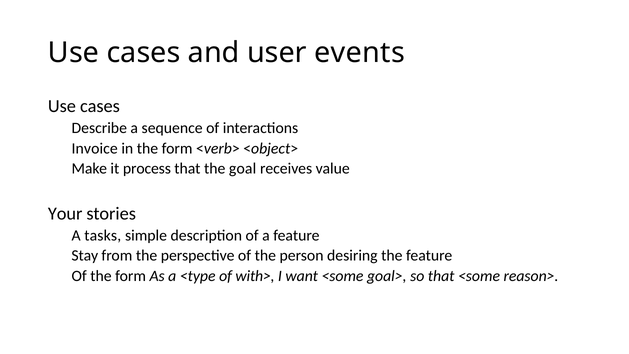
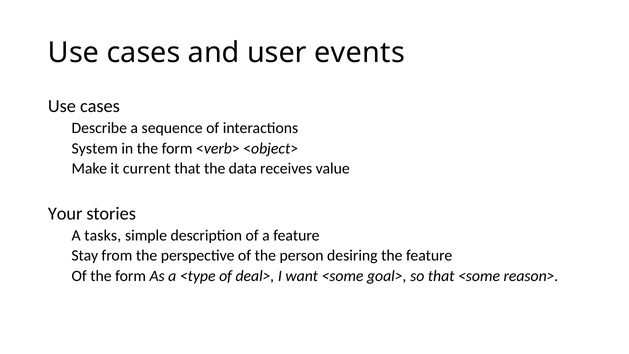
Invoice: Invoice -> System (95, 148)
process: process -> current (147, 169)
goal: goal -> data (243, 169)
with>: with> -> deal> (255, 276)
